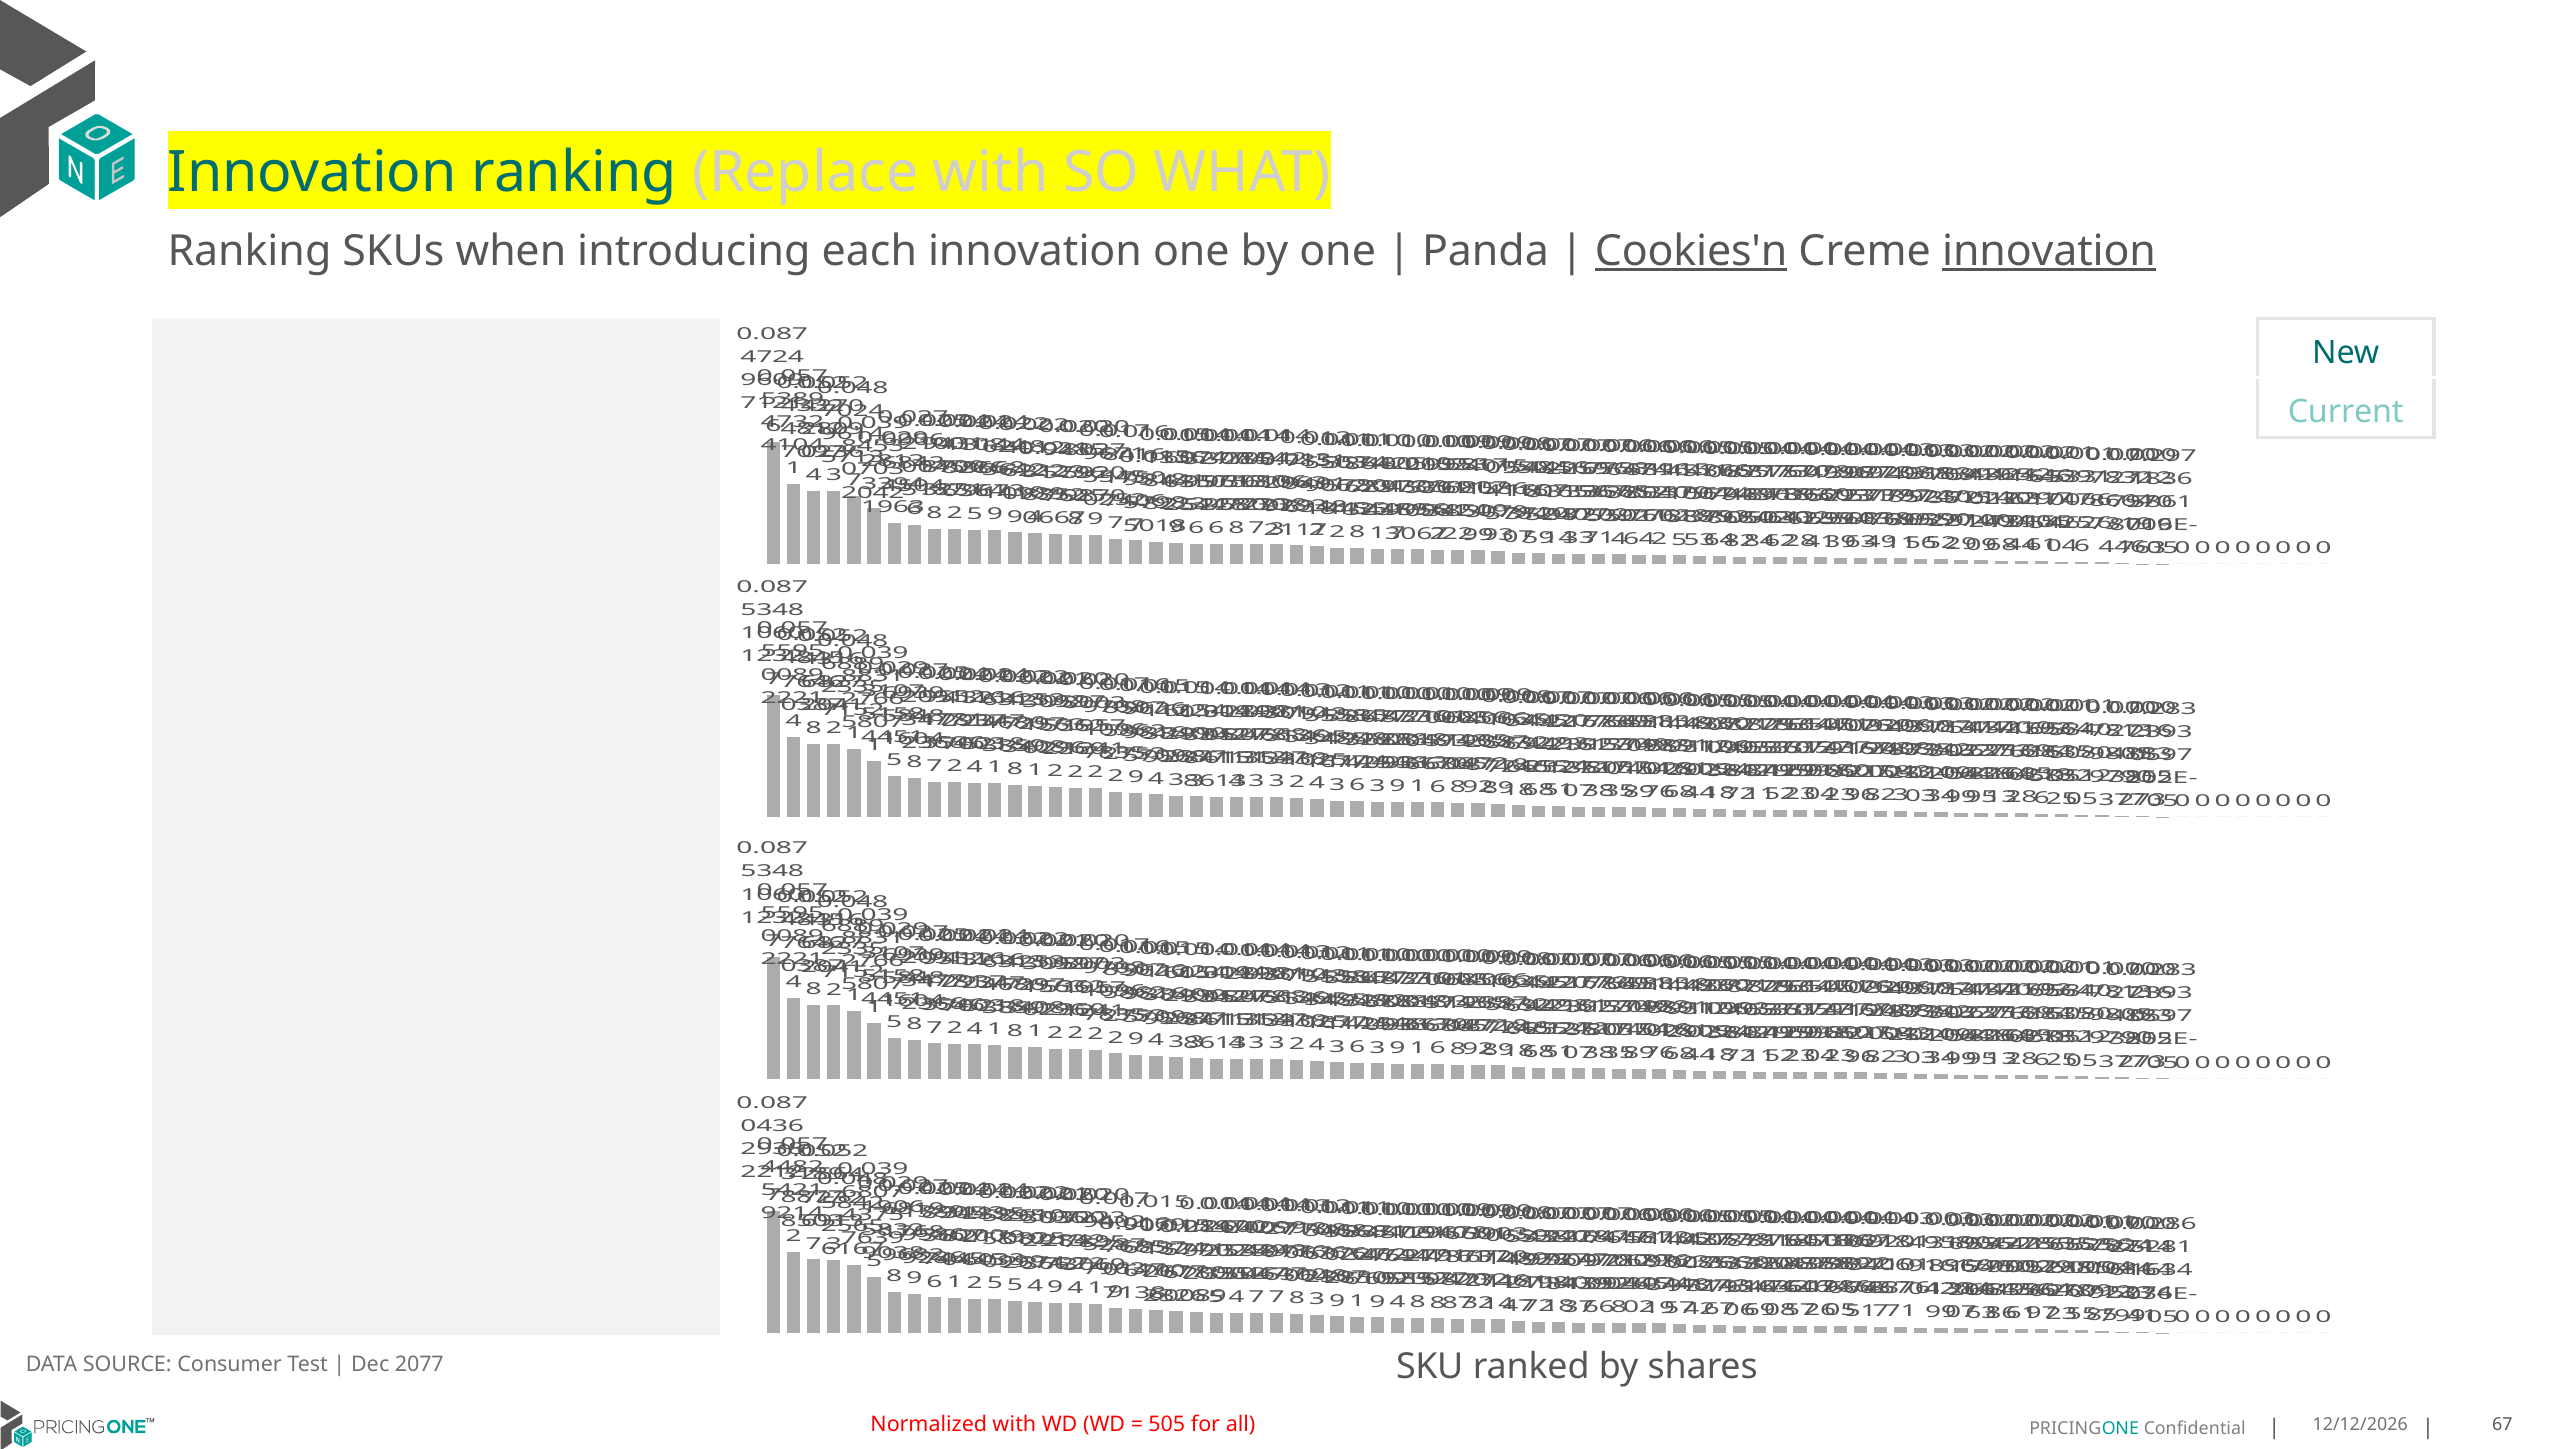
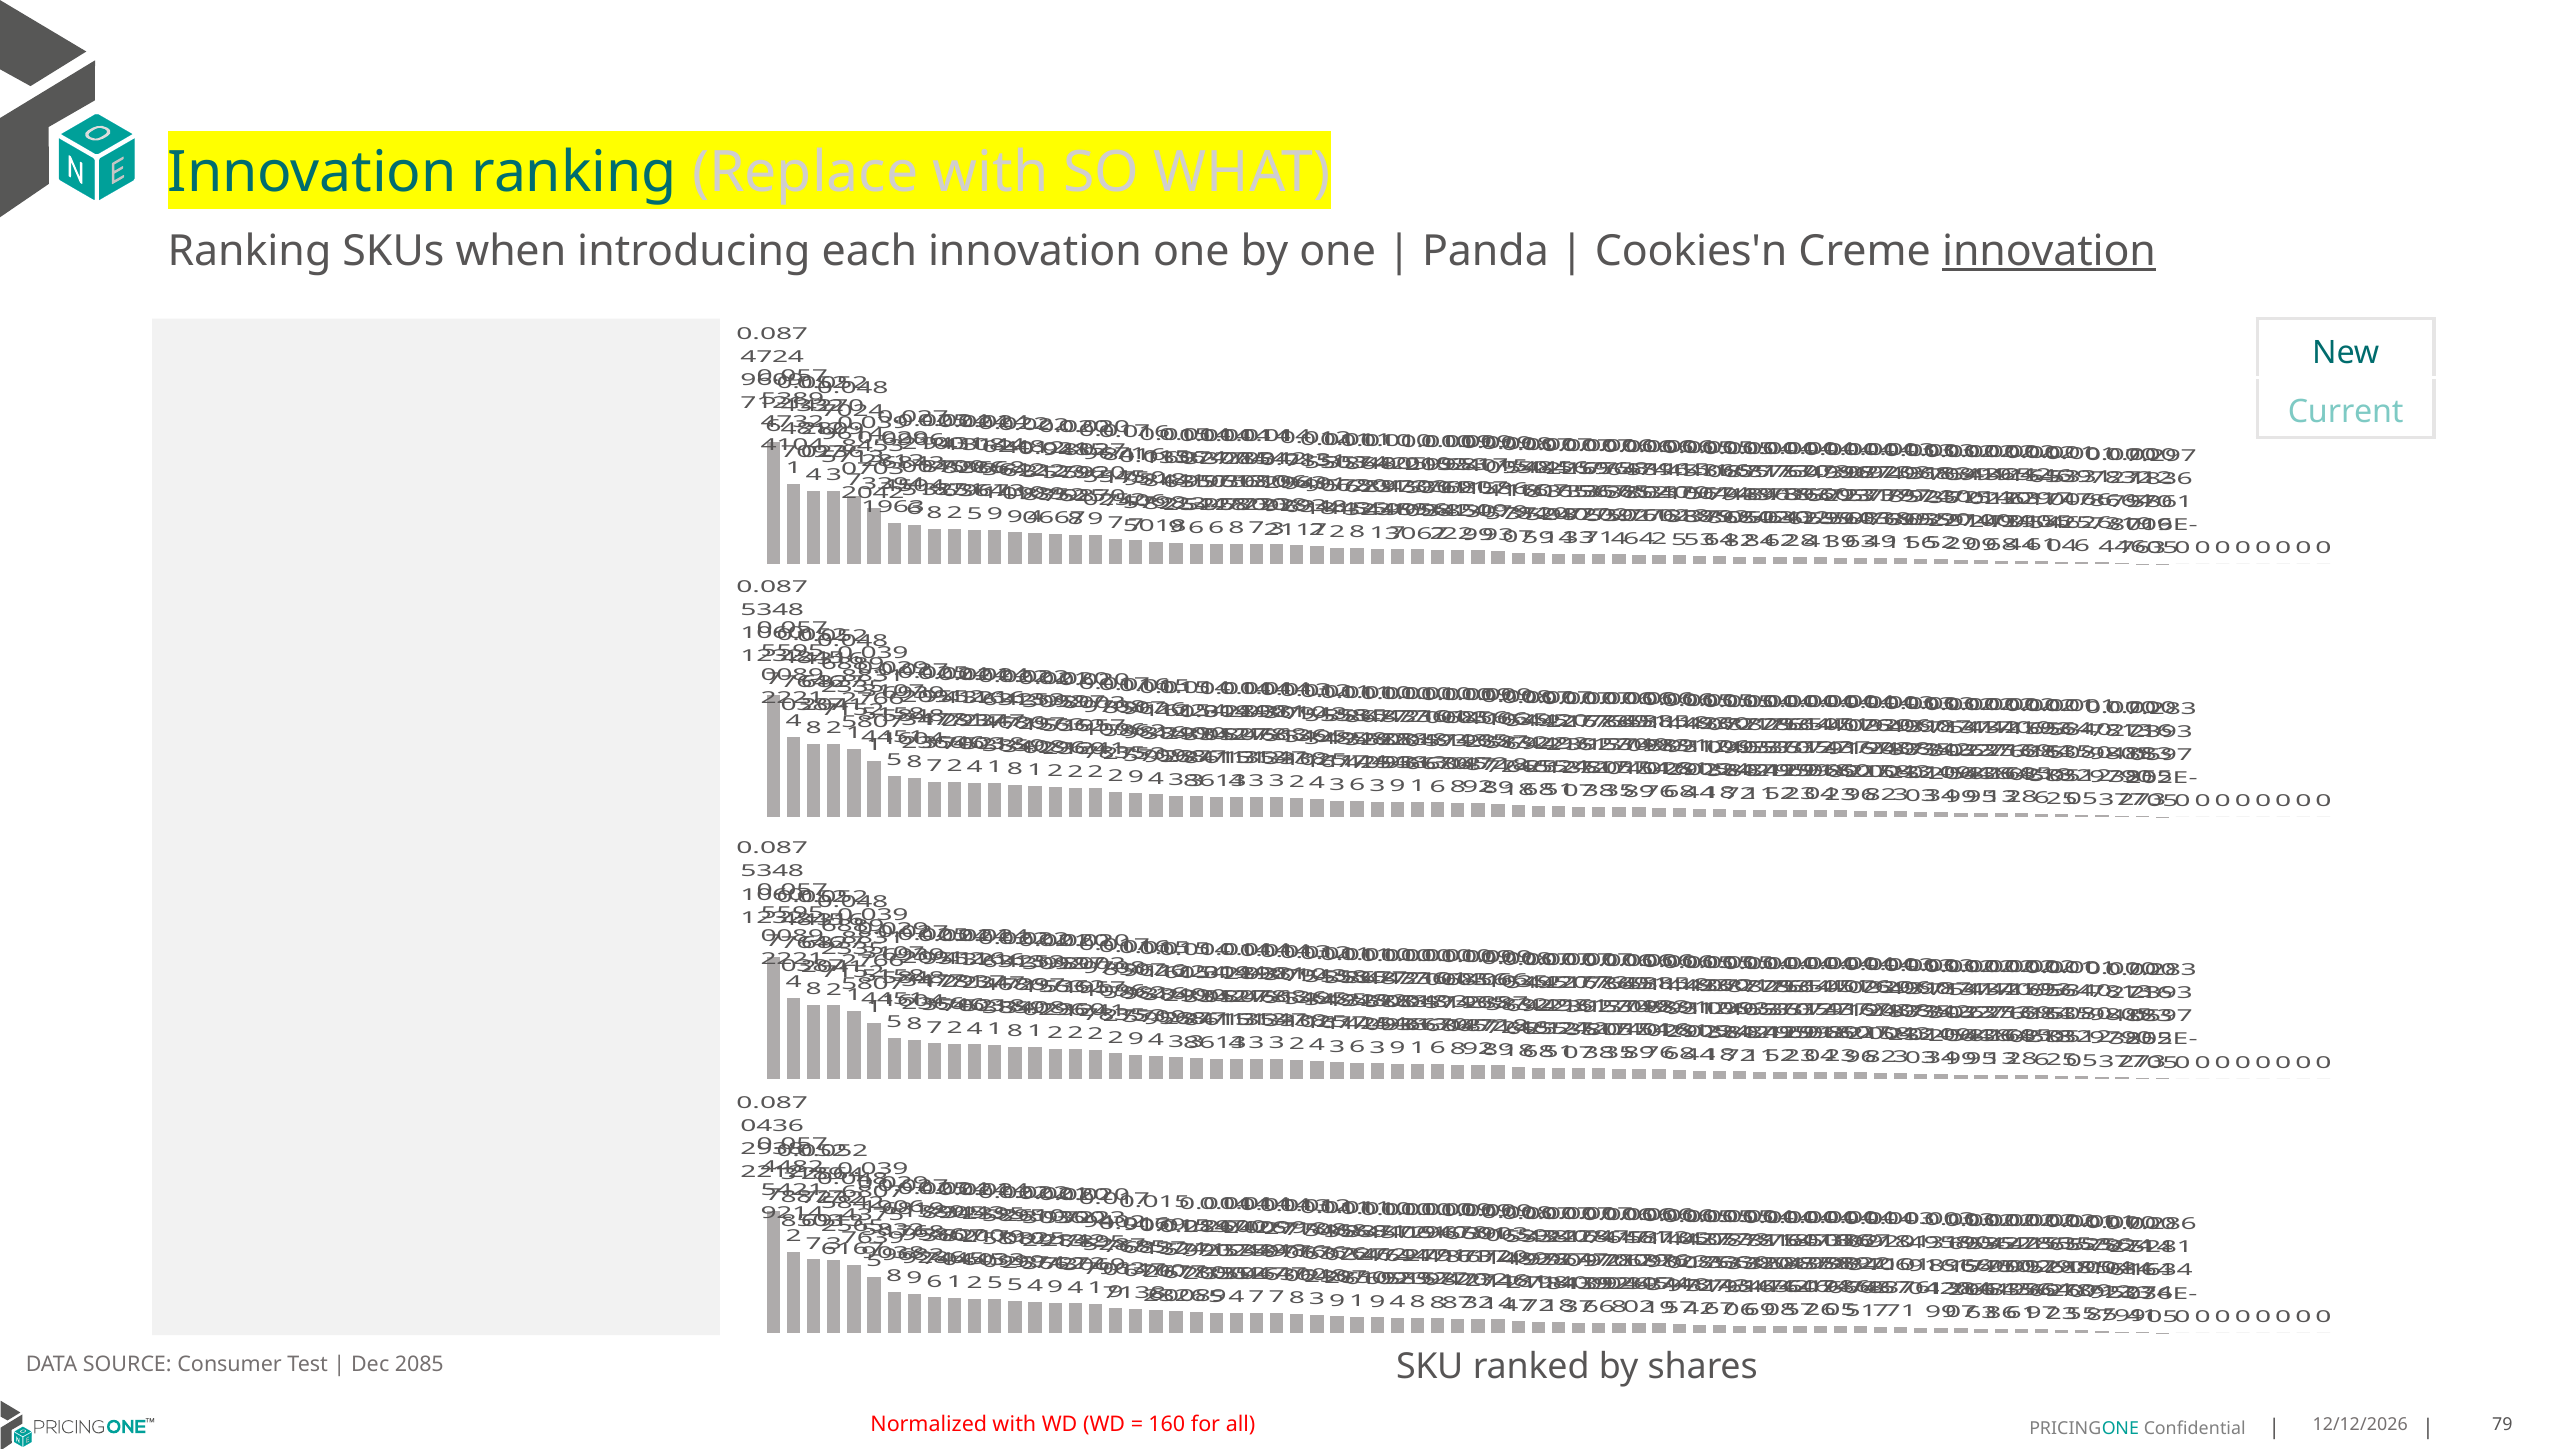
Cookies'n underline: present -> none (1691, 251)
2077: 2077 -> 2085 (419, 1365)
505: 505 -> 160 (1167, 1424)
67: 67 -> 79 (2502, 1425)
